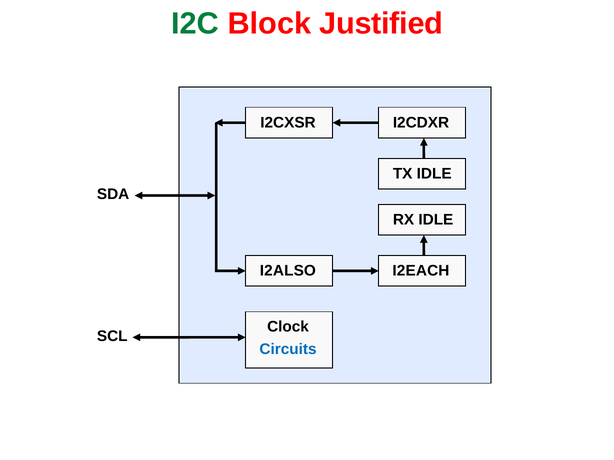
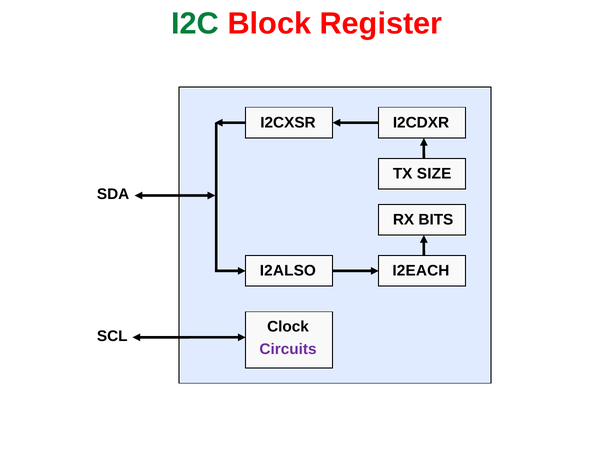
Justified: Justified -> Register (381, 24)
TX IDLE: IDLE -> SIZE (434, 174)
RX IDLE: IDLE -> BITS (436, 220)
Circuits colour: blue -> purple (288, 350)
